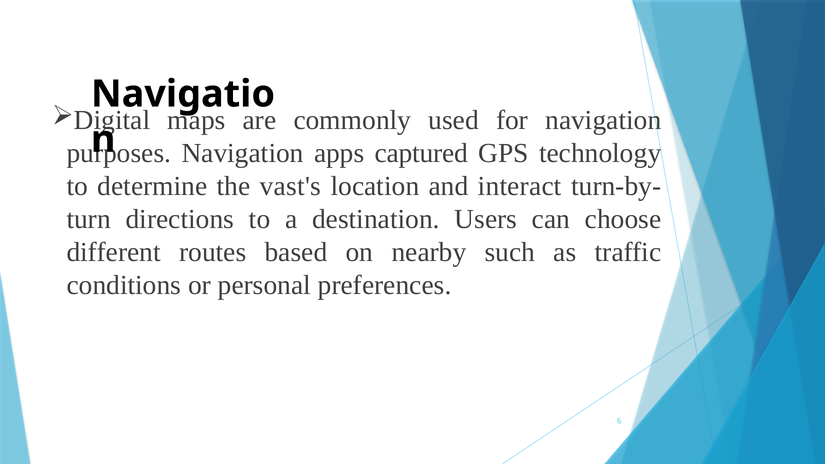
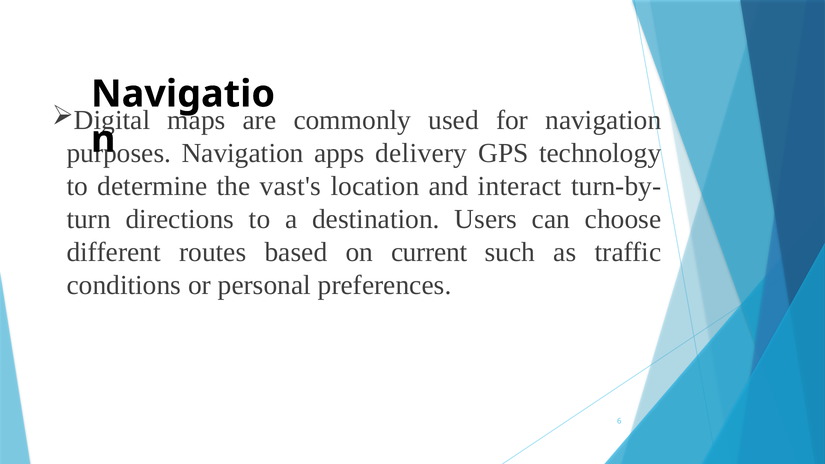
captured: captured -> delivery (421, 153)
nearby: nearby -> current (429, 252)
